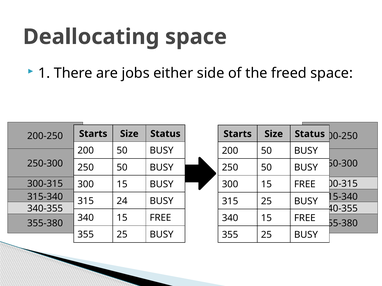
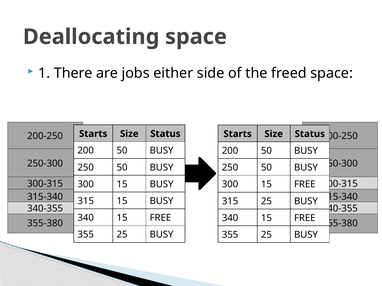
315 24: 24 -> 15 (122, 201)
